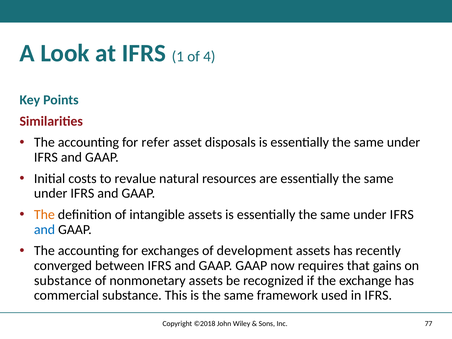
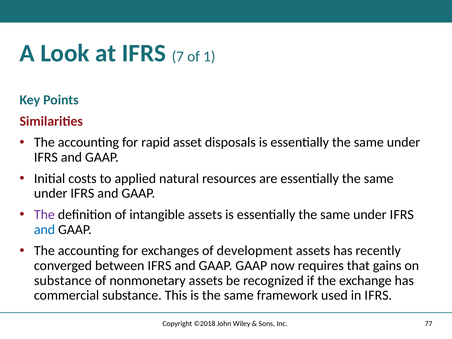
1: 1 -> 7 (178, 57)
4: 4 -> 1 (209, 57)
refer: refer -> rapid (156, 142)
revalue: revalue -> applied (135, 178)
The colour: orange -> purple (44, 215)
